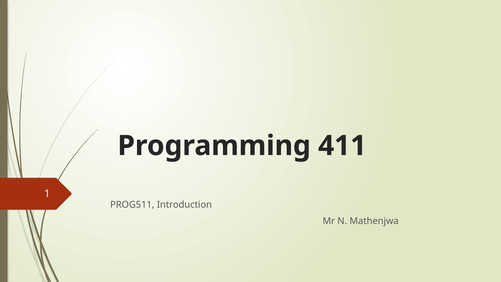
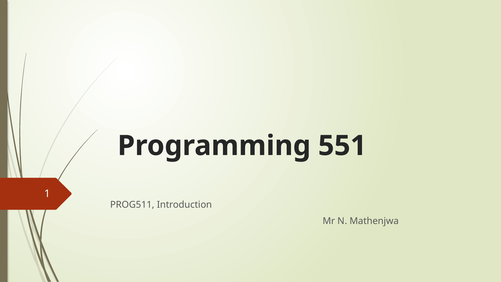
411: 411 -> 551 (342, 146)
